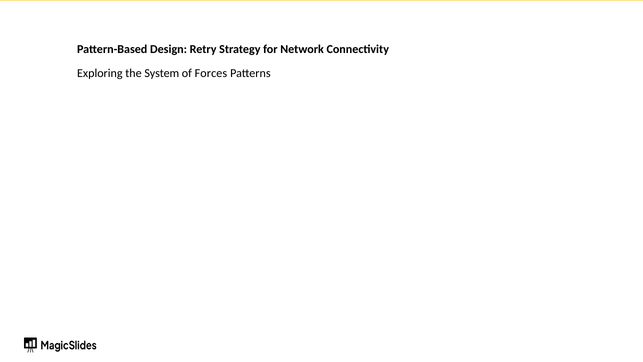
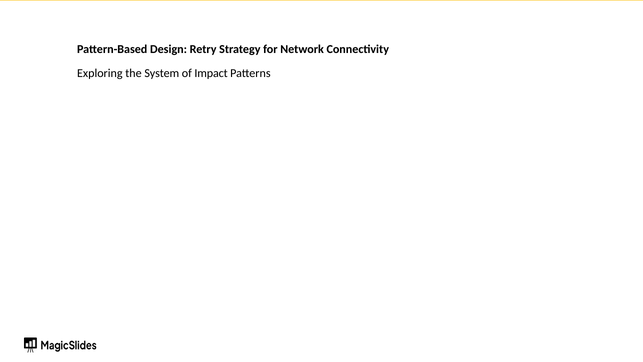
Forces: Forces -> Impact (211, 73)
